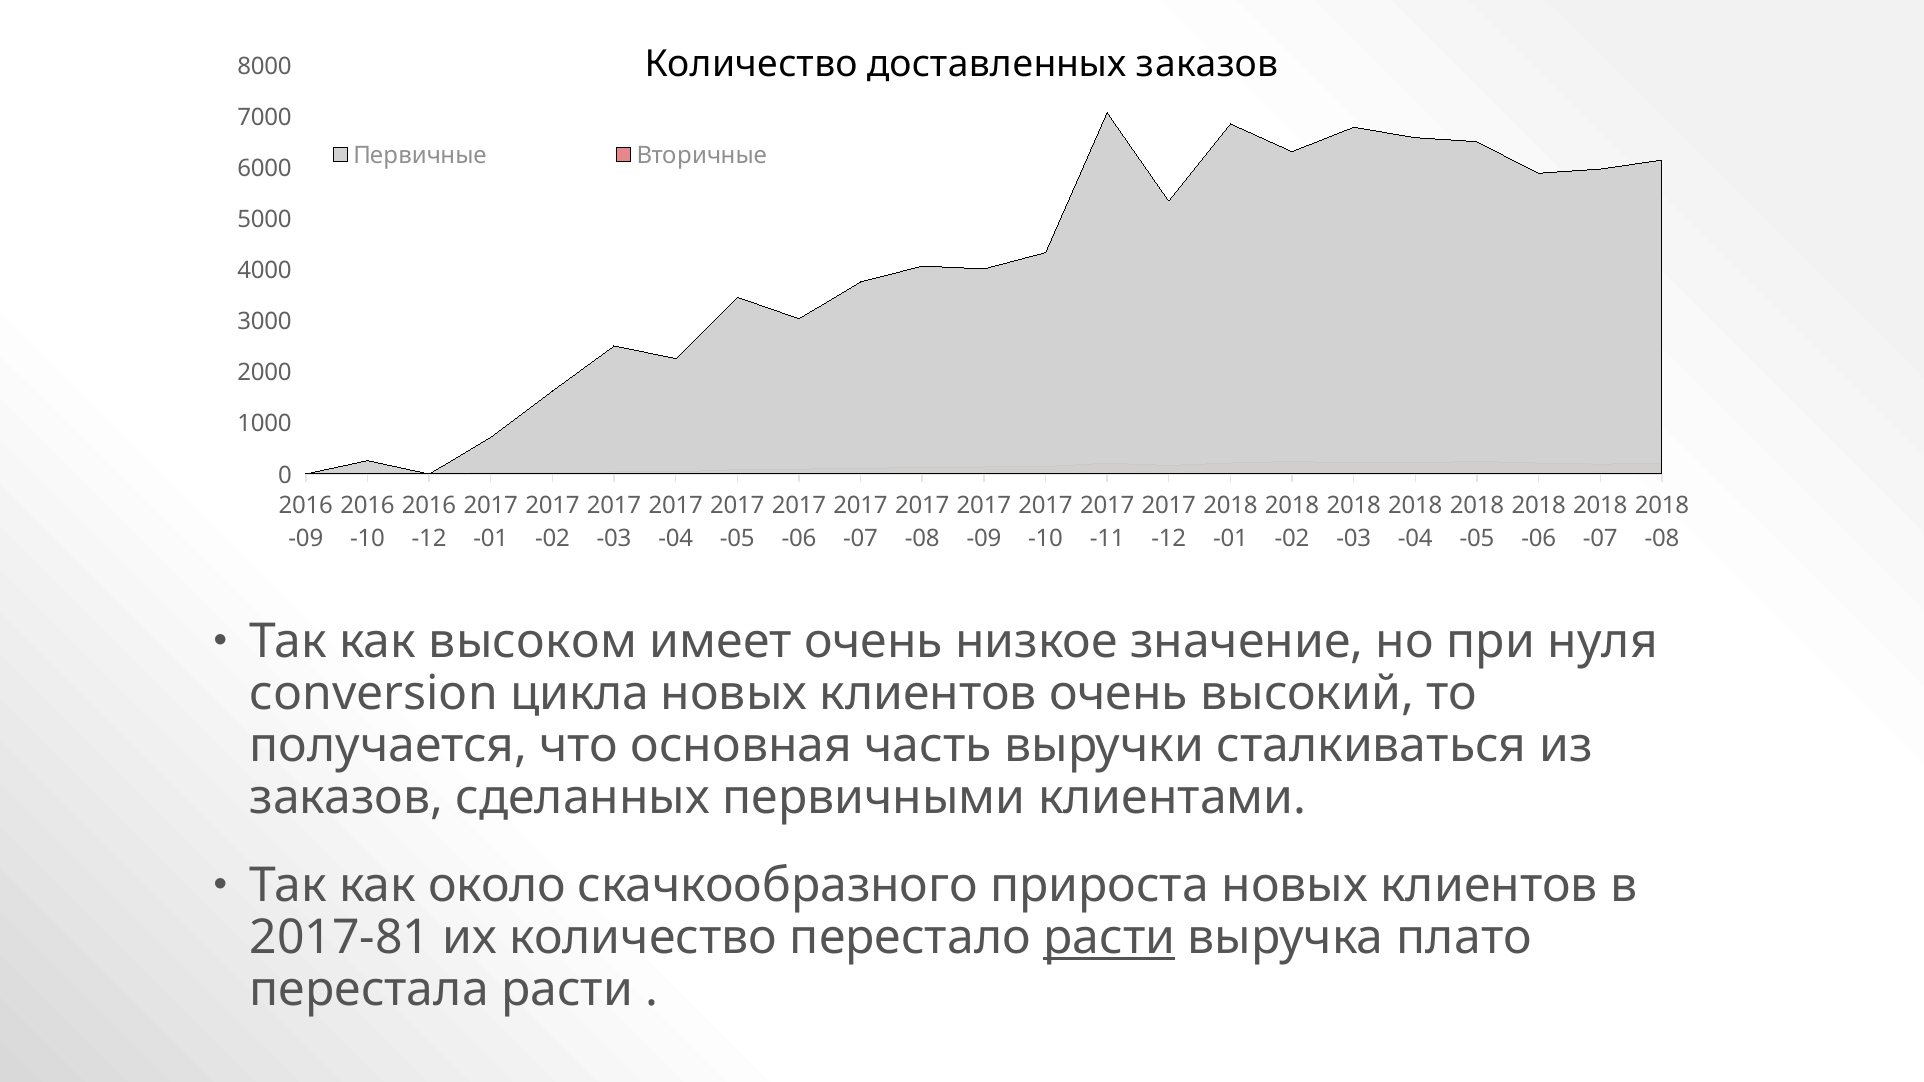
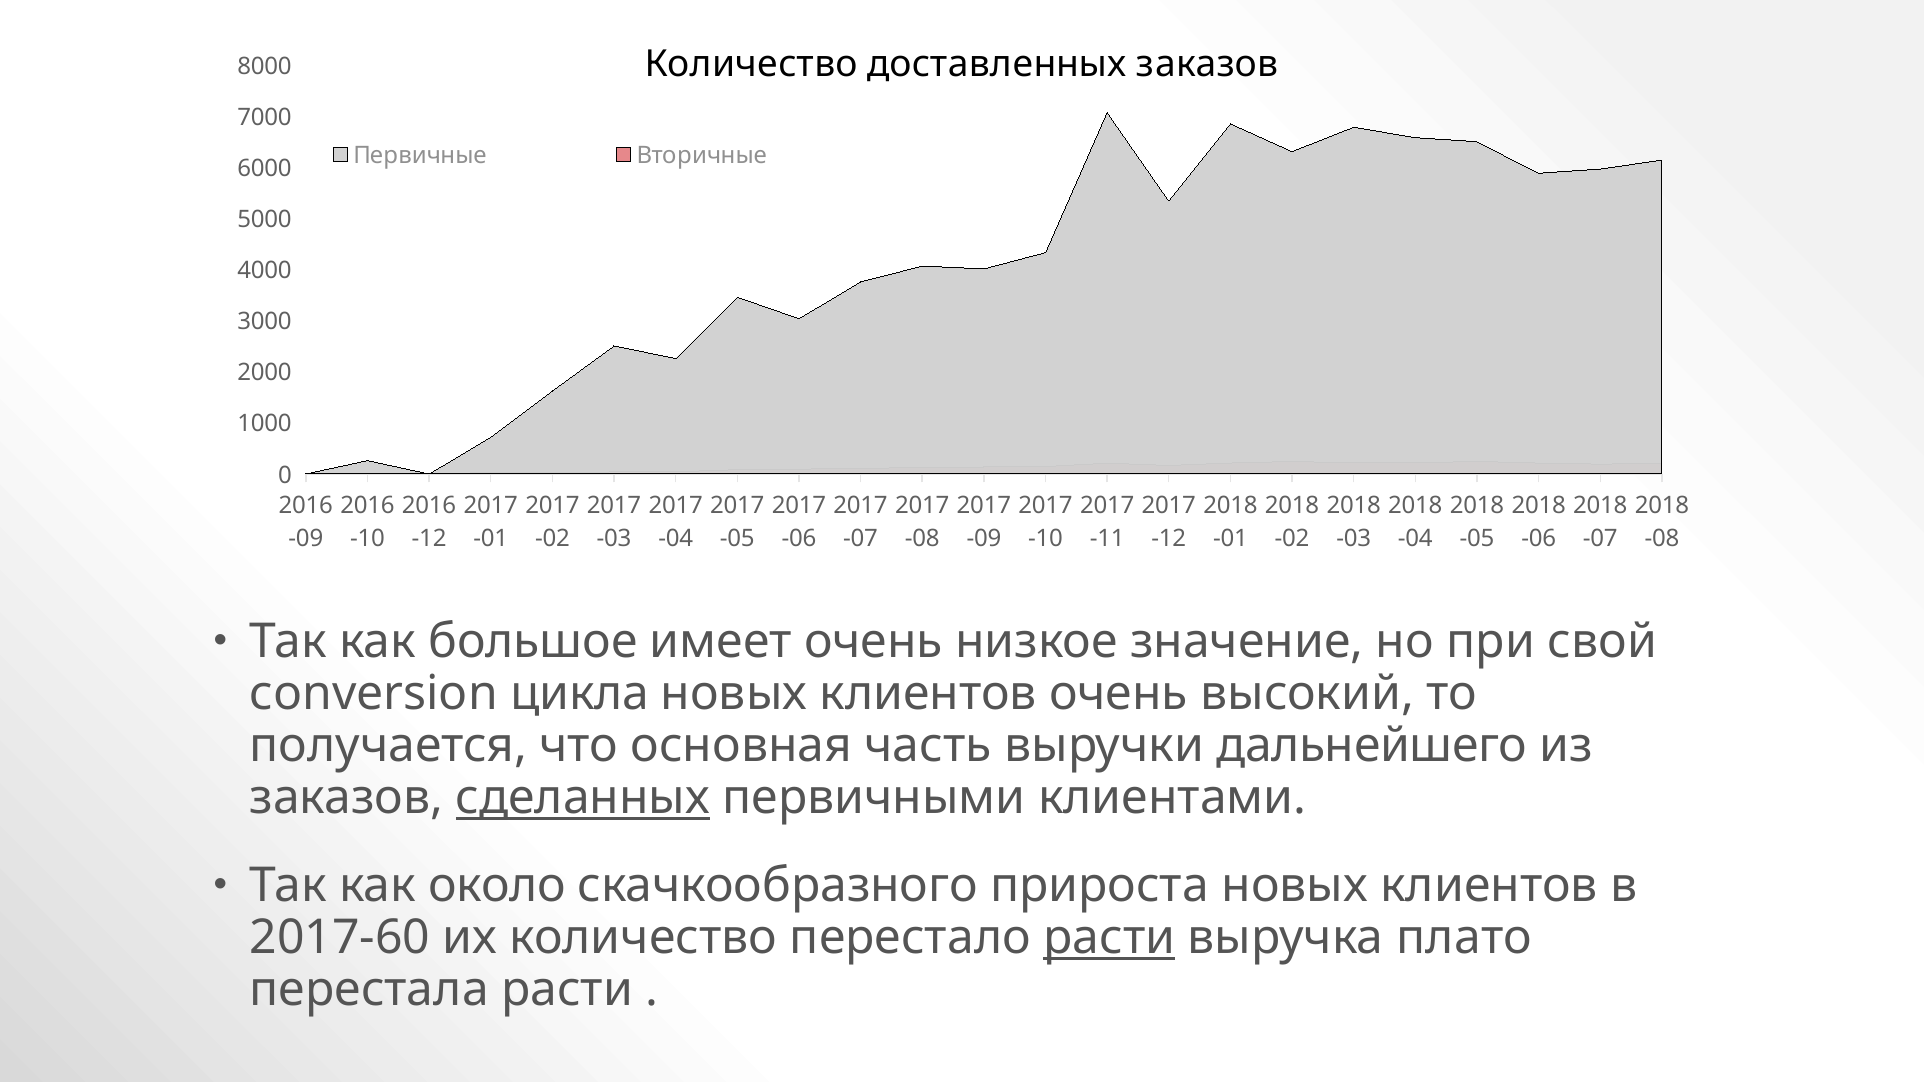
высоком: высоком -> большое (533, 642)
нуля: нуля -> свой (1603, 642)
сталкиваться: сталкиваться -> дальнейшего (1372, 746)
сделанных underline: none -> present (583, 798)
2017-81: 2017-81 -> 2017-60 (340, 938)
